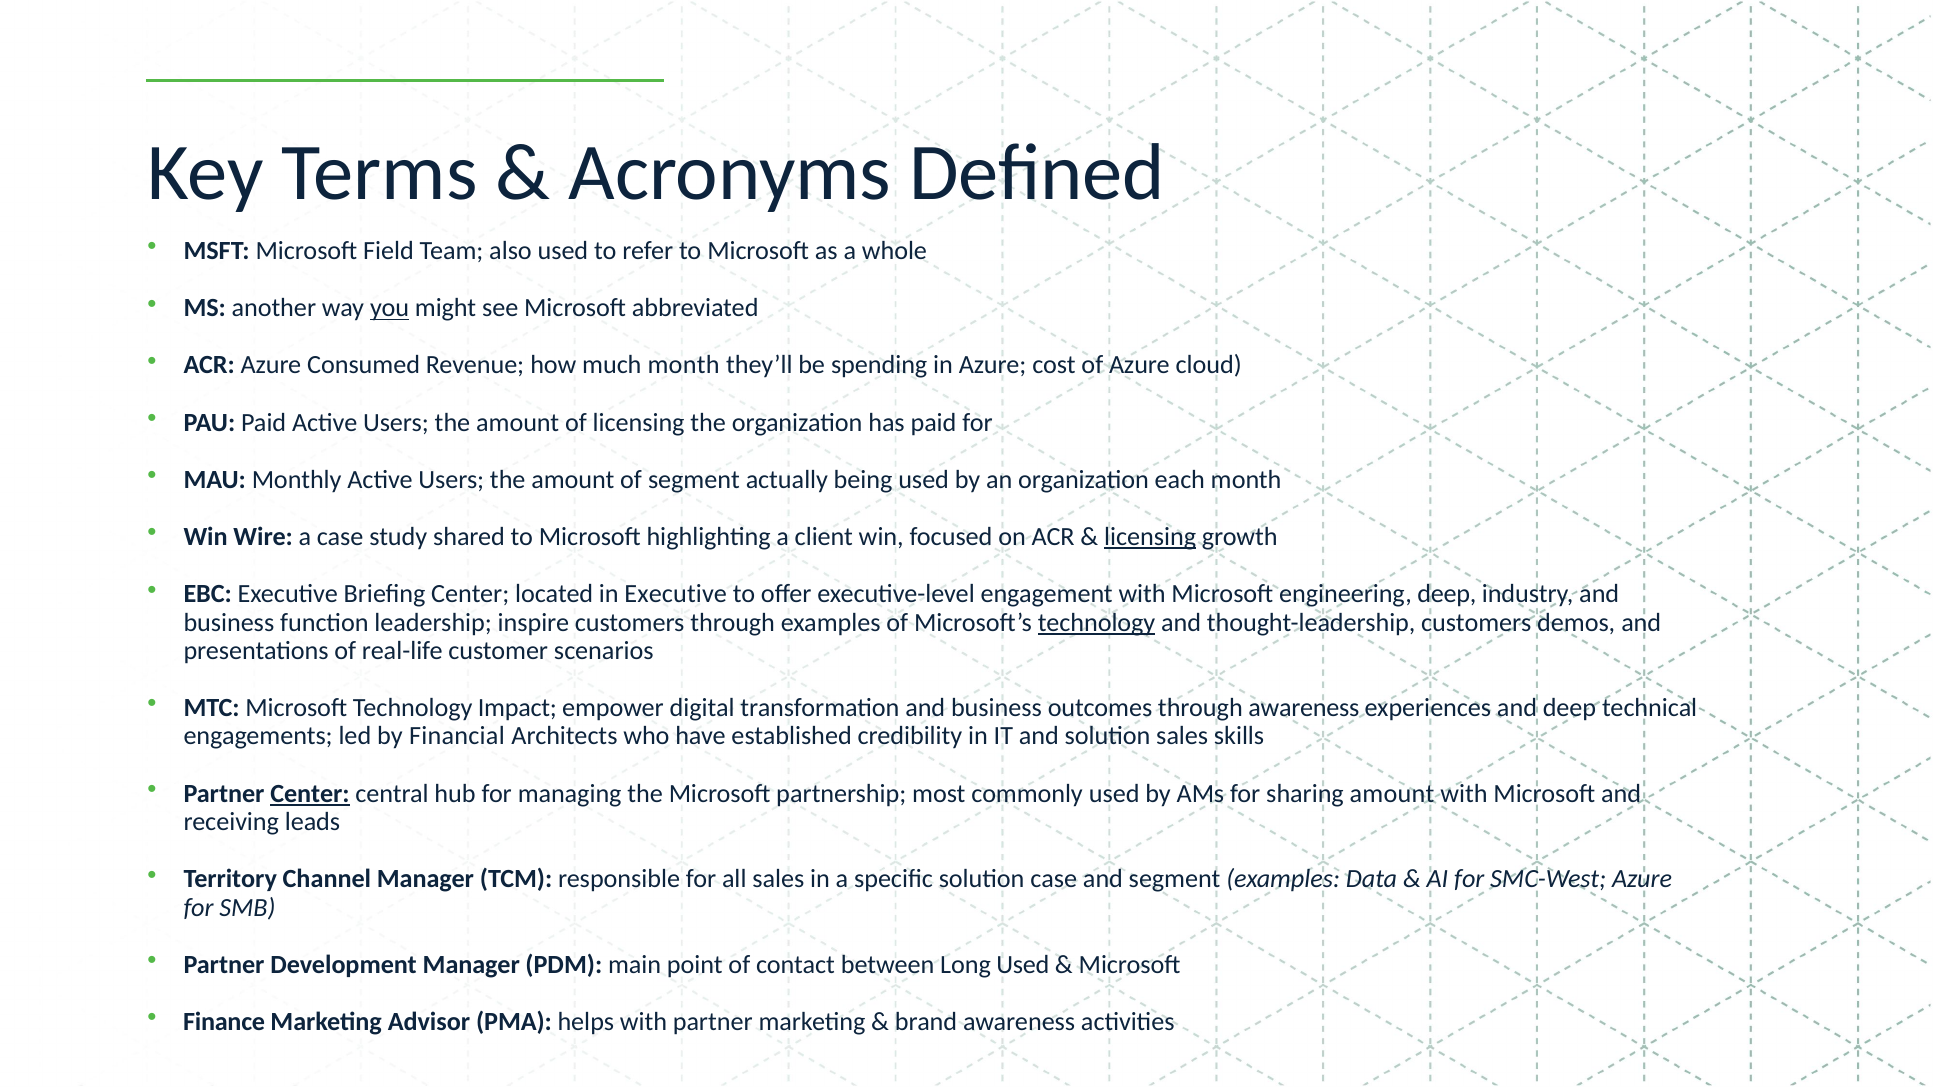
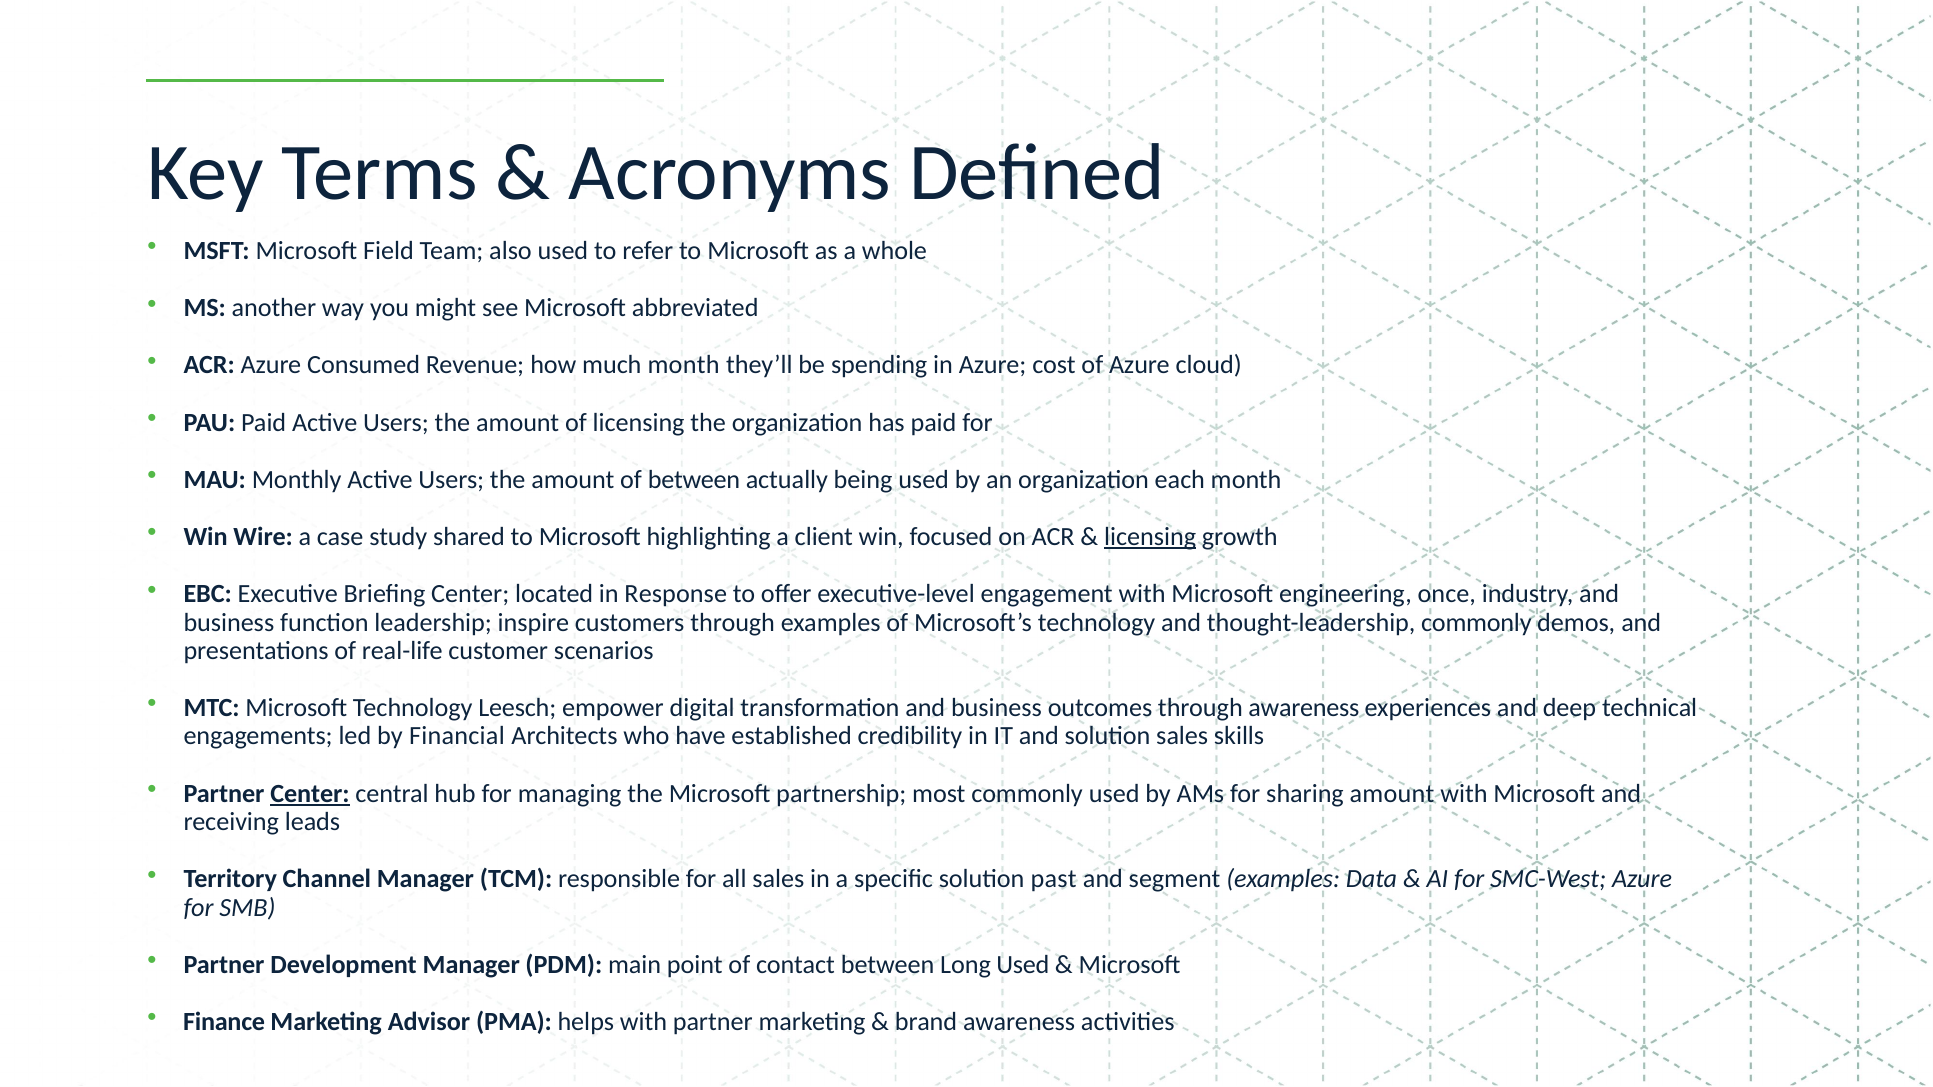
you underline: present -> none (390, 308)
of segment: segment -> between (694, 480)
in Executive: Executive -> Response (676, 594)
engineering deep: deep -> once (1447, 594)
technology underline: present -> none (1097, 623)
thought-leadership customers: customers -> commonly (1476, 623)
Impact: Impact -> Leesch (517, 708)
solution case: case -> past (1054, 879)
